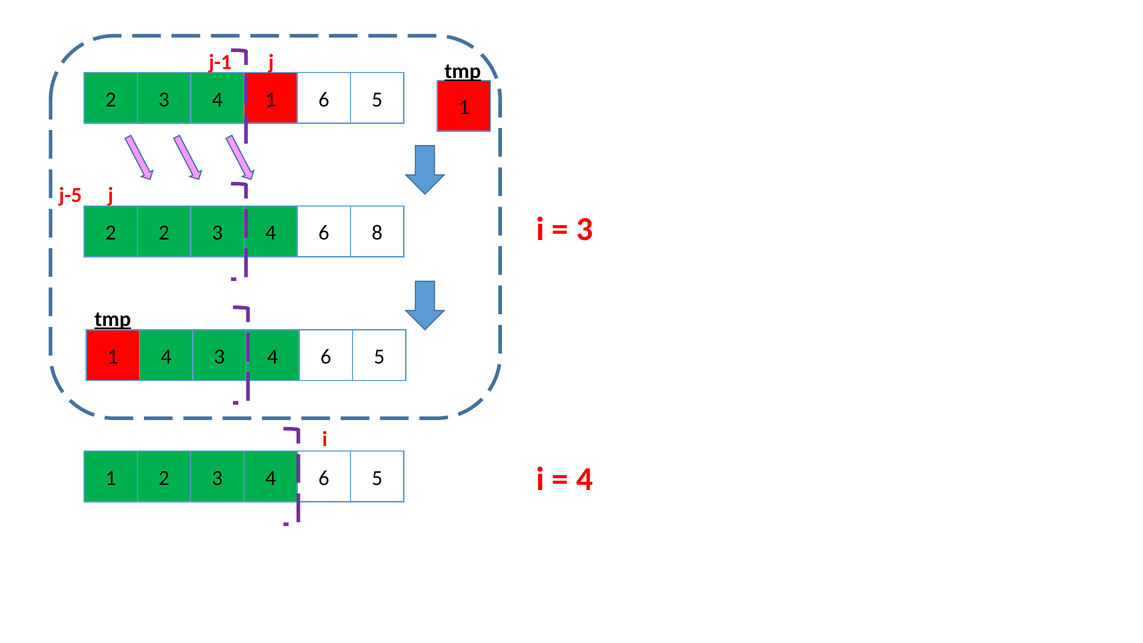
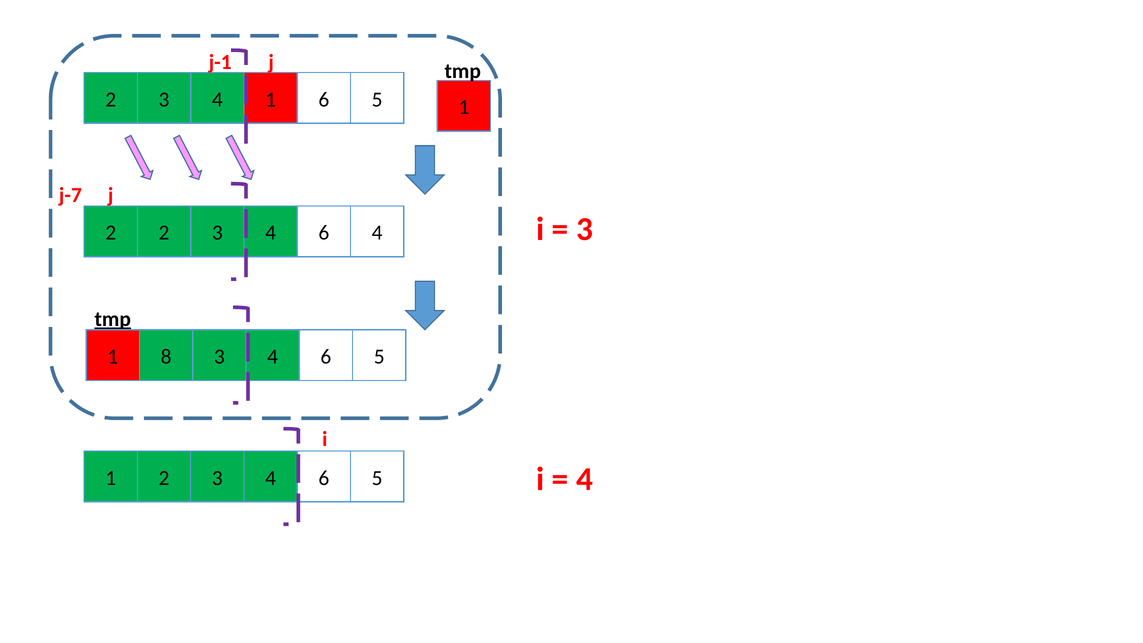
tmp underline: present -> none (463, 71)
j-5: j-5 -> j-7 (70, 195)
6 8: 8 -> 4 (377, 233)
1 4: 4 -> 8 (166, 357)
